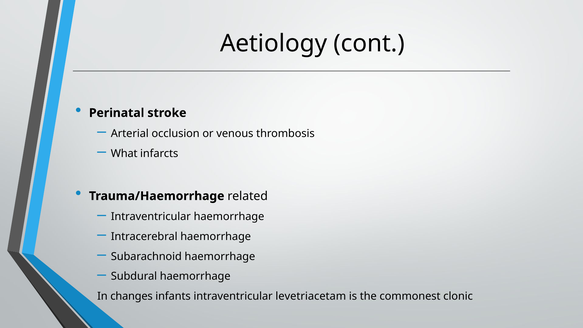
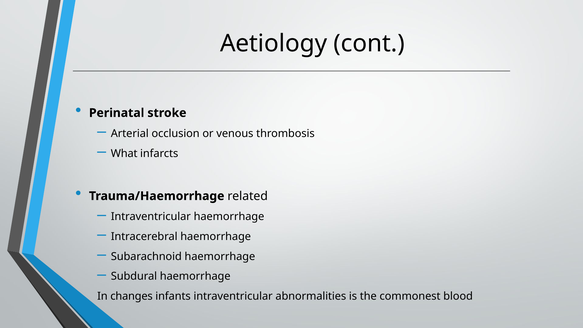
levetriacetam: levetriacetam -> abnormalities (311, 296)
clonic: clonic -> blood (458, 296)
